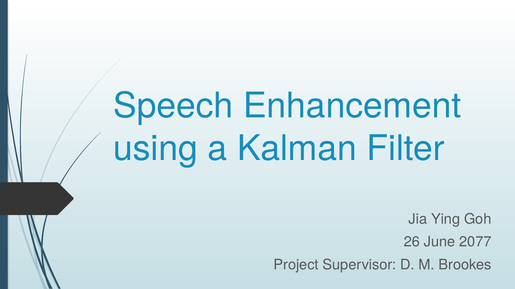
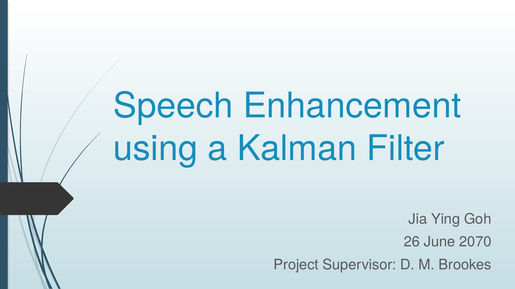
2077: 2077 -> 2070 (475, 242)
